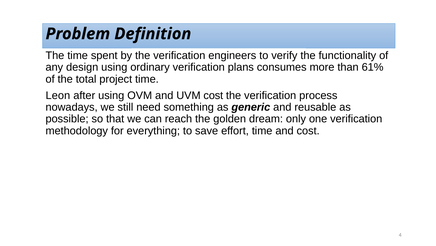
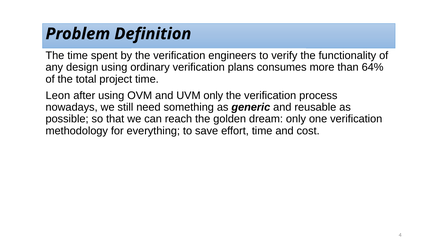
61%: 61% -> 64% (373, 67)
UVM cost: cost -> only (213, 95)
